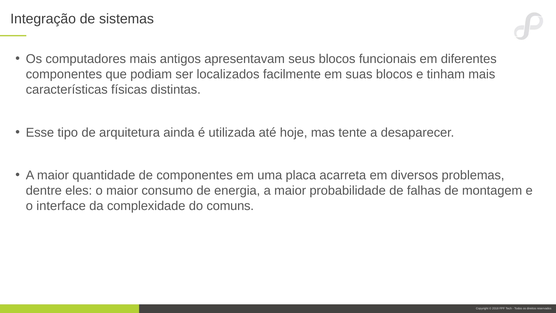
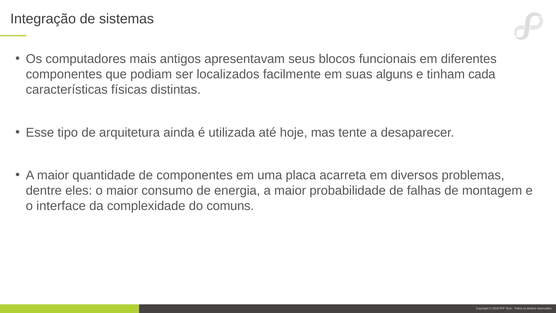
suas blocos: blocos -> alguns (394, 74)
tinham mais: mais -> cada (482, 74)
